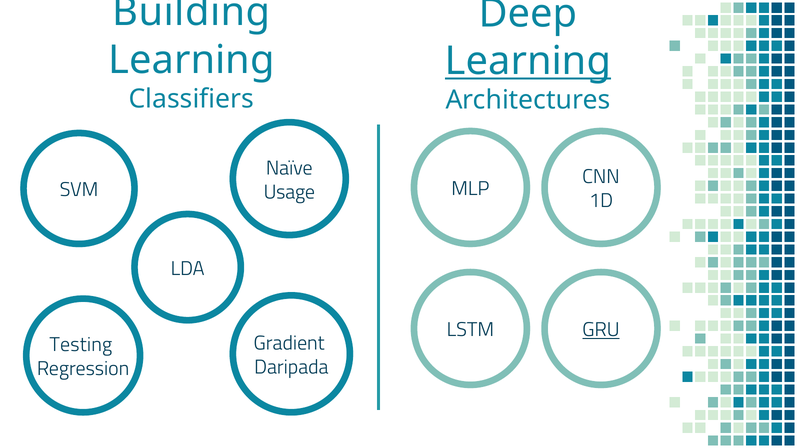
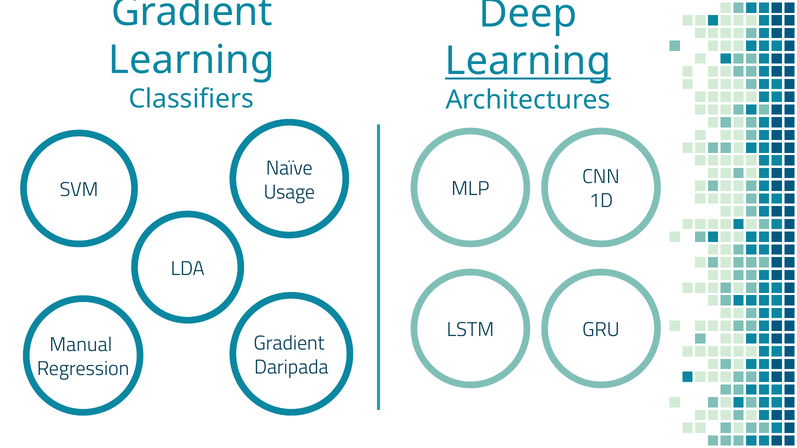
Building: Building -> Gradient (192, 12)
GRU underline: present -> none (601, 330)
Testing: Testing -> Manual (81, 345)
